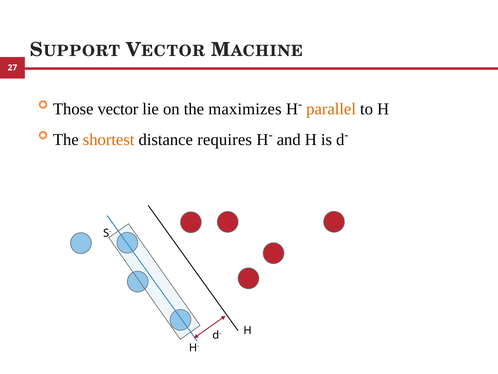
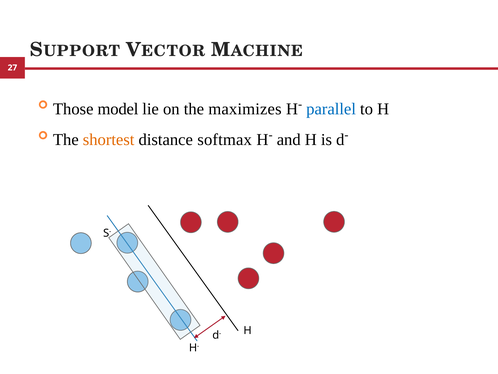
vector: vector -> model (118, 109)
parallel colour: orange -> blue (331, 109)
requires: requires -> softmax (225, 139)
